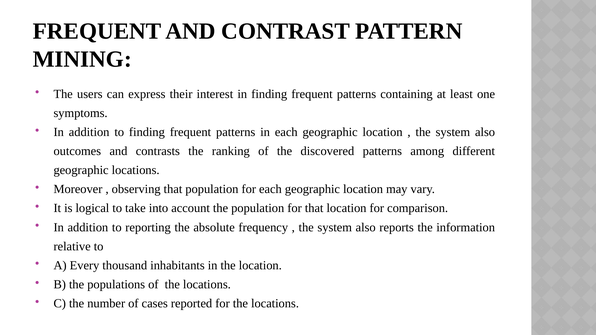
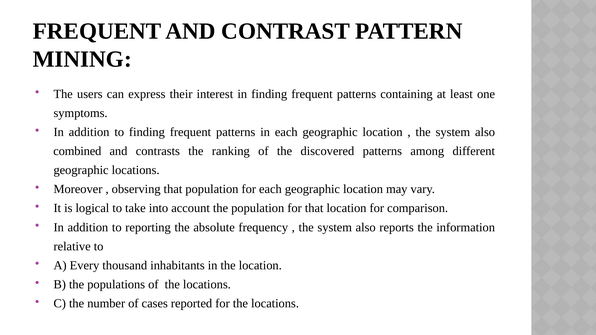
outcomes: outcomes -> combined (77, 151)
